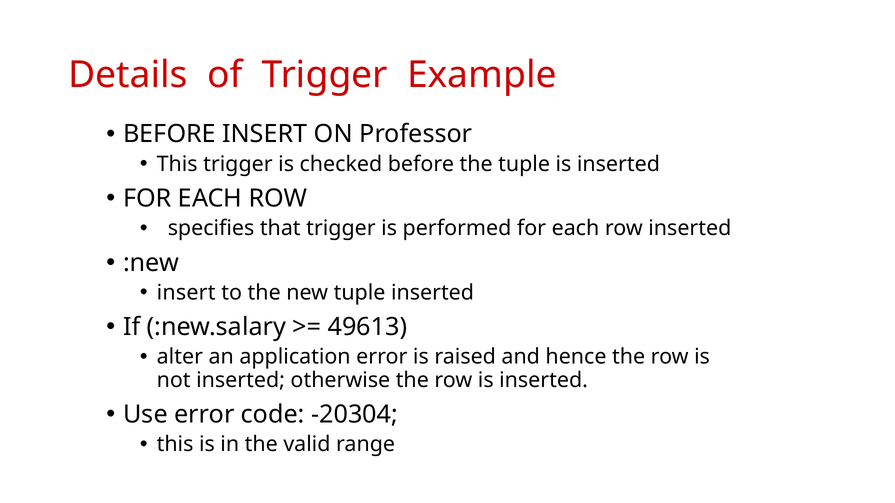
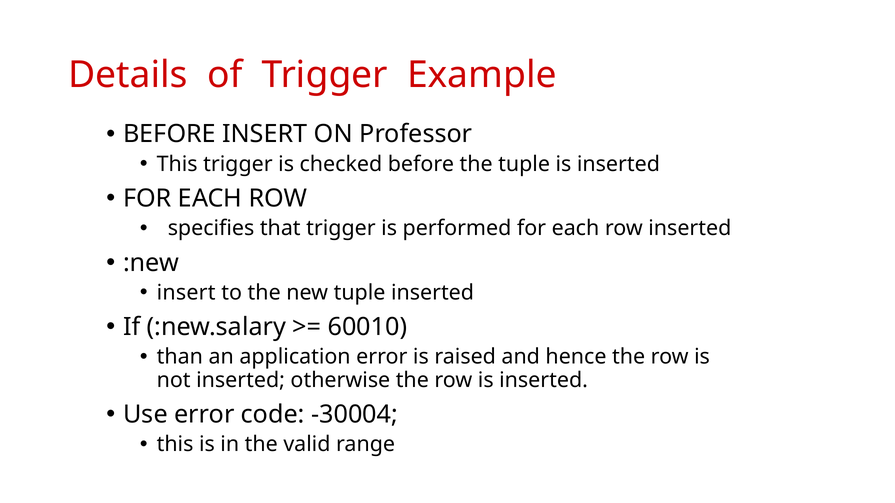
49613: 49613 -> 60010 (367, 327)
alter: alter -> than (180, 357)
-20304: -20304 -> -30004 (355, 415)
